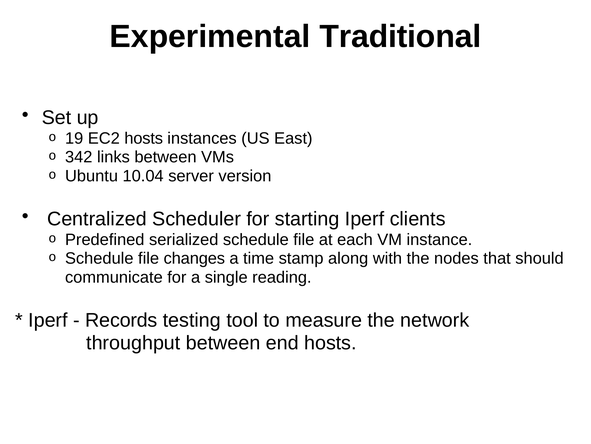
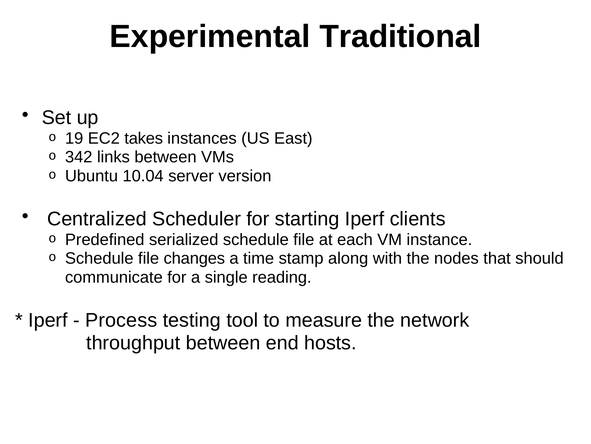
EC2 hosts: hosts -> takes (144, 138)
Records: Records -> Process (121, 320)
